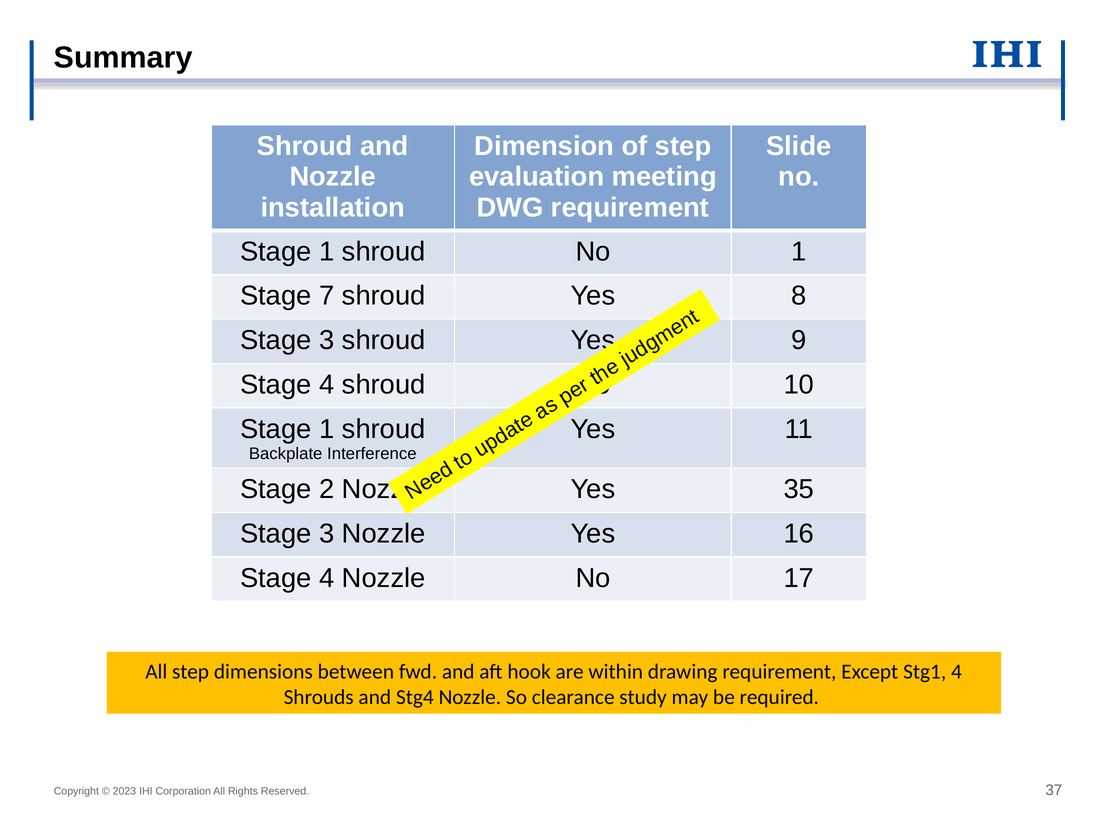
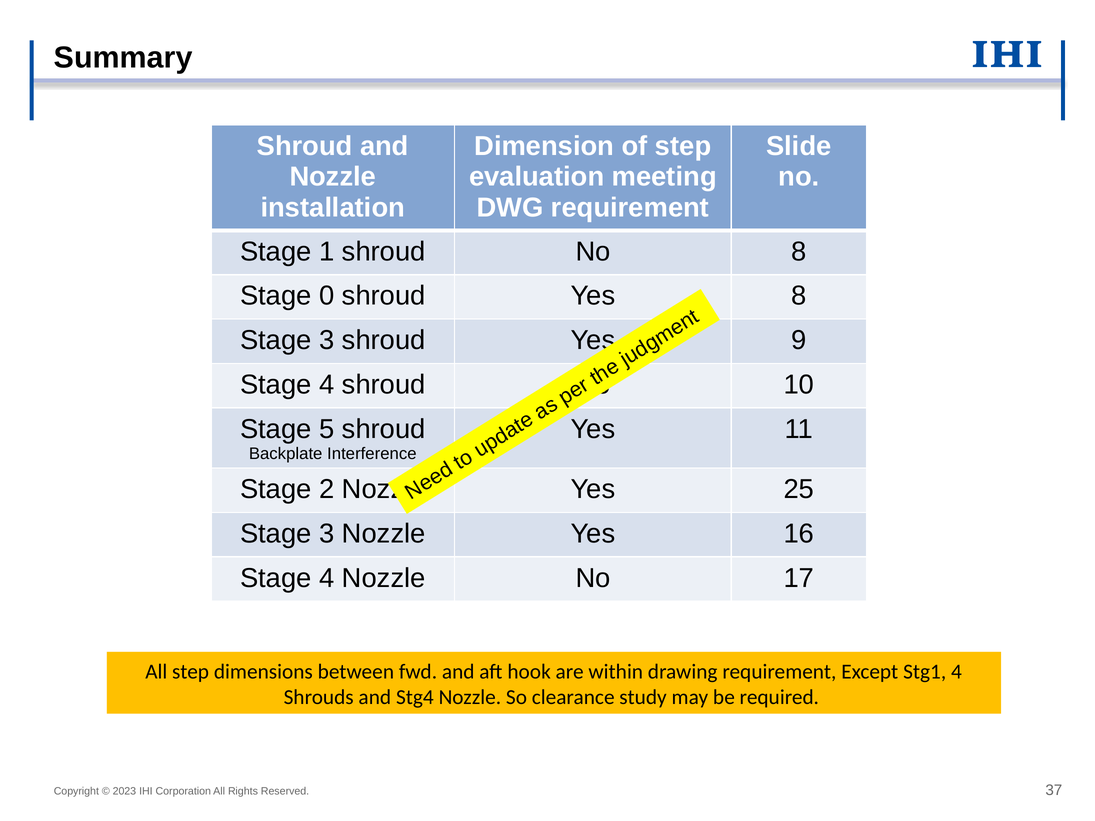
No 1: 1 -> 8 (799, 252)
7: 7 -> 0 (327, 296)
1: 1 -> 5 (327, 429)
35: 35 -> 25 (799, 489)
